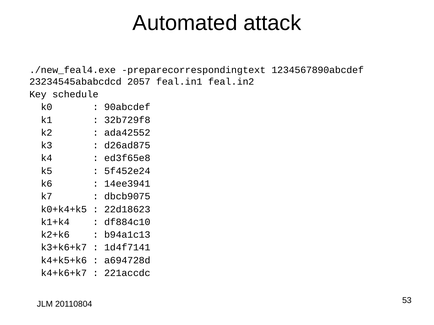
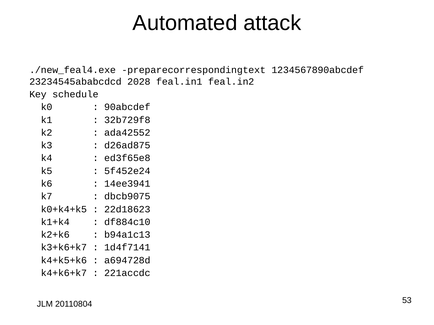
2057: 2057 -> 2028 (139, 82)
